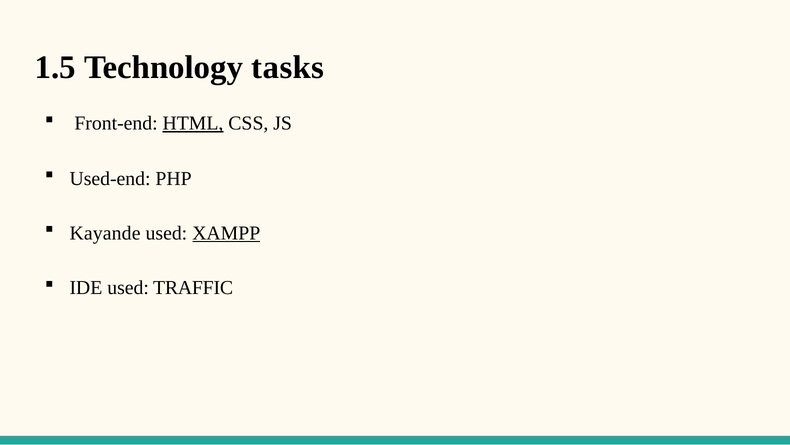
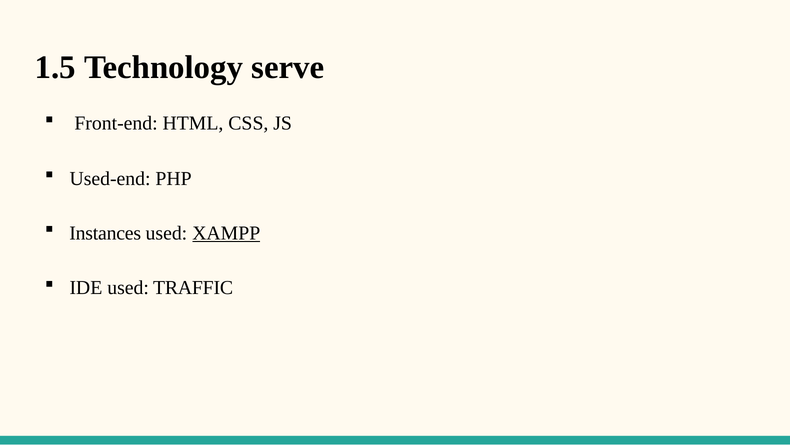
tasks: tasks -> serve (288, 67)
HTML underline: present -> none (193, 123)
Kayande: Kayande -> Instances (105, 233)
